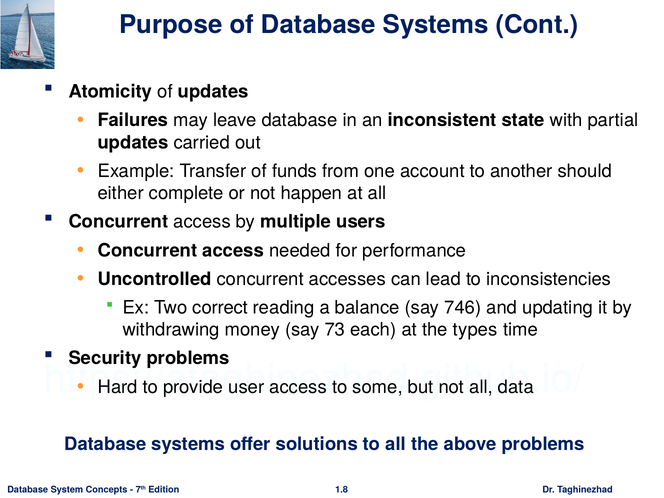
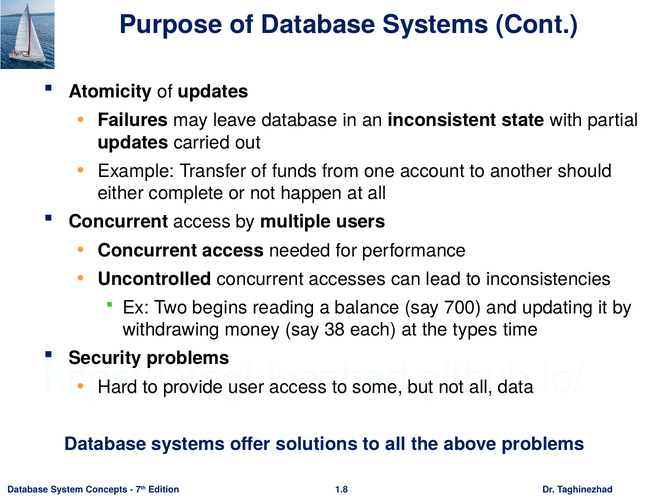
correct: correct -> begins (220, 308)
746: 746 -> 700 (463, 308)
73: 73 -> 38 (335, 330)
